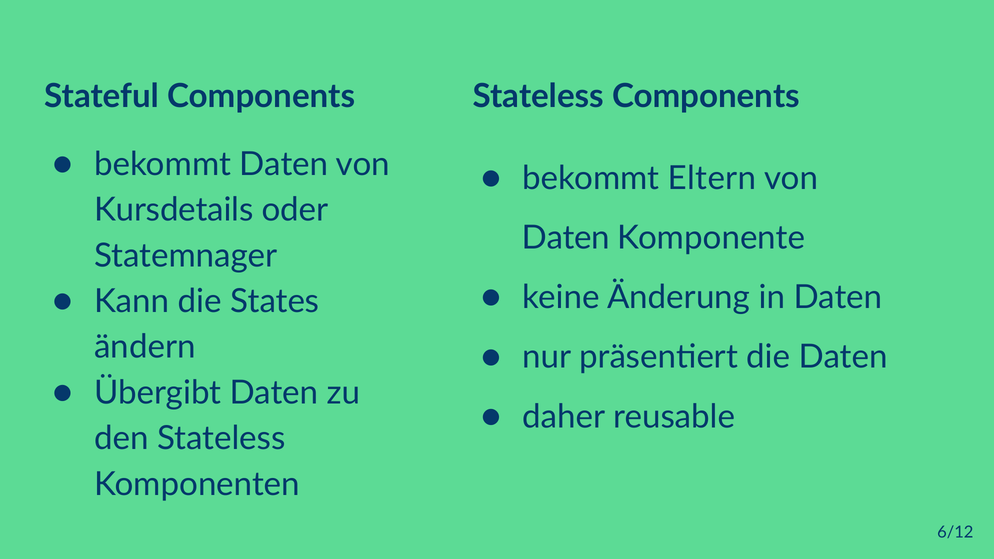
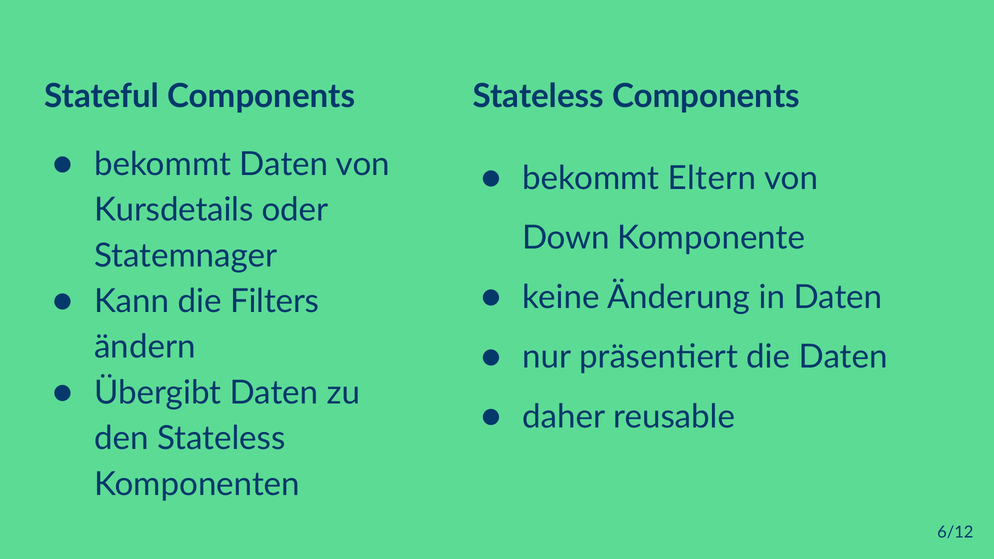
Daten: Daten -> Down (566, 238)
States: States -> Filters (275, 301)
